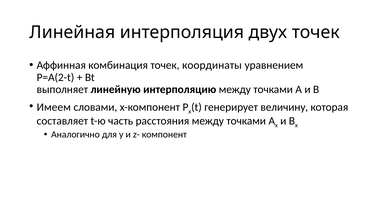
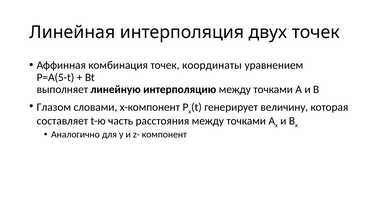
P=A(2-t: P=A(2-t -> P=A(5-t (55, 77)
Имеем: Имеем -> Глазом (54, 107)
